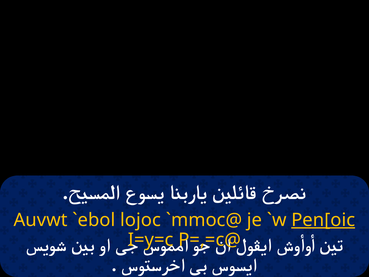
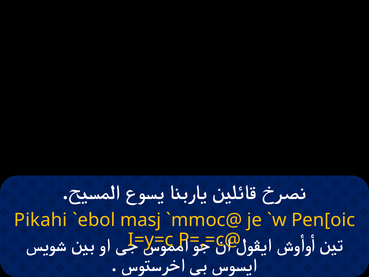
Auvwt: Auvwt -> Pikahi (41, 220)
lojoc: lojoc -> masj (141, 220)
Pen[oic underline: present -> none (323, 220)
